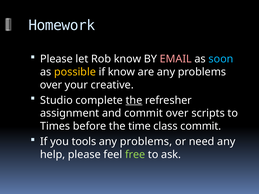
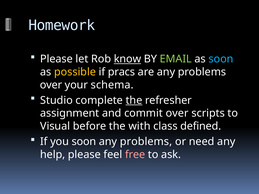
know underline: none -> present (127, 59)
EMAIL colour: pink -> light green (176, 59)
if know: know -> pracs (121, 72)
creative: creative -> schema (112, 85)
Times: Times -> Visual (55, 126)
time: time -> with (139, 126)
class commit: commit -> defined (201, 126)
you tools: tools -> soon (84, 142)
free colour: light green -> pink (135, 155)
